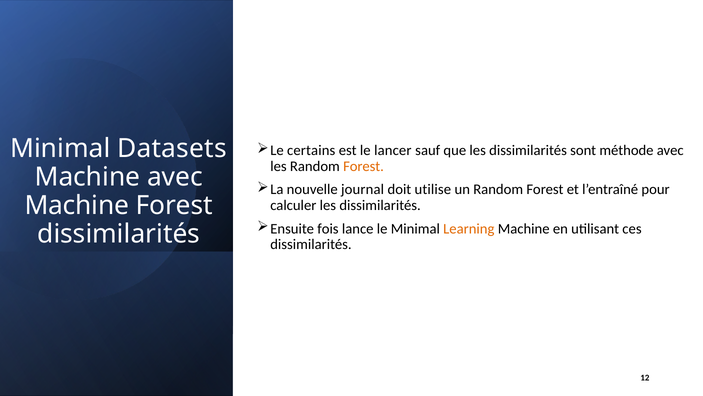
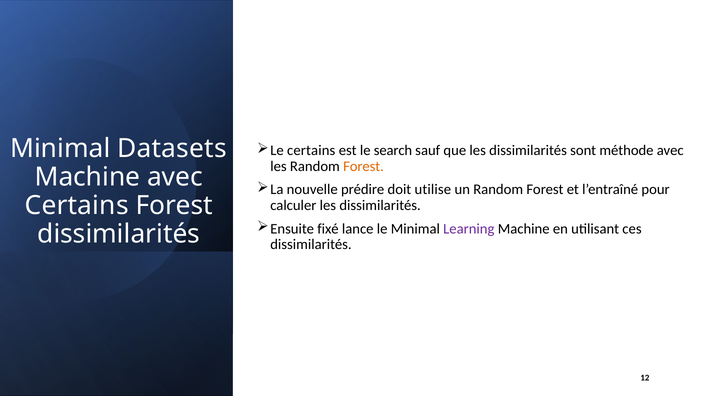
lancer: lancer -> search (393, 150)
journal: journal -> prédire (363, 189)
Machine: Machine -> Certains (77, 205)
fois: fois -> fixé (328, 228)
Learning colour: orange -> purple (469, 228)
